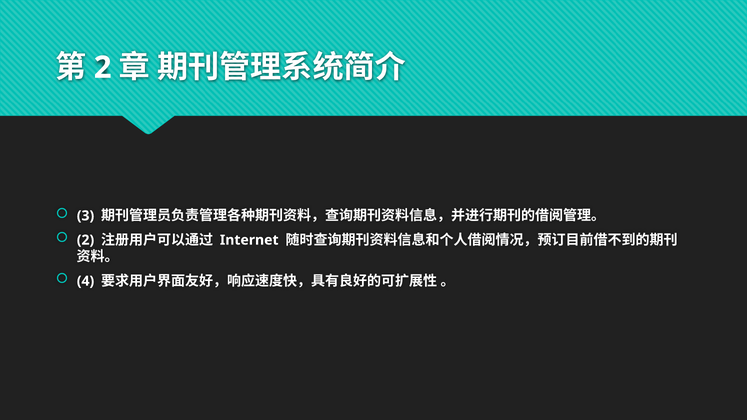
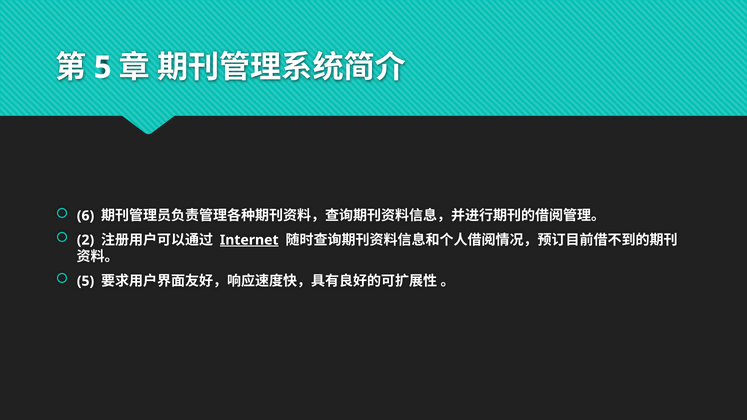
2: 2 -> 5 (103, 68)
3: 3 -> 6 (86, 216)
Internet underline: none -> present (249, 240)
4: 4 -> 5 (86, 281)
